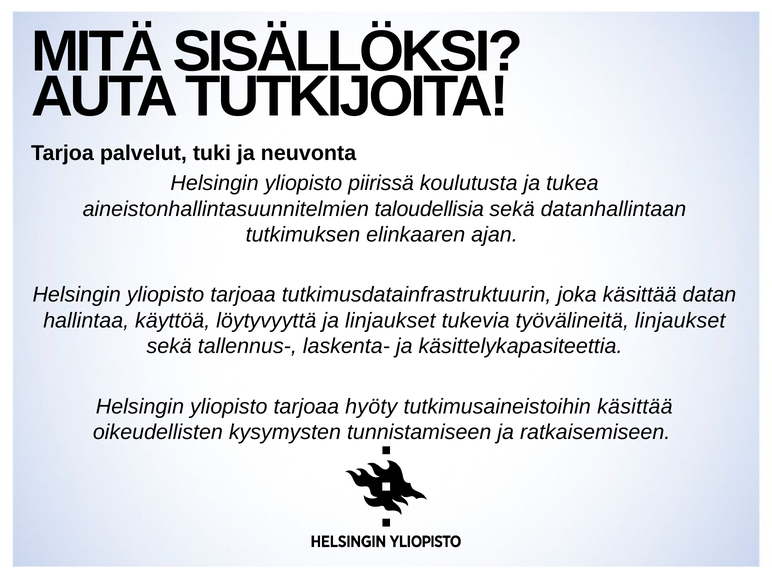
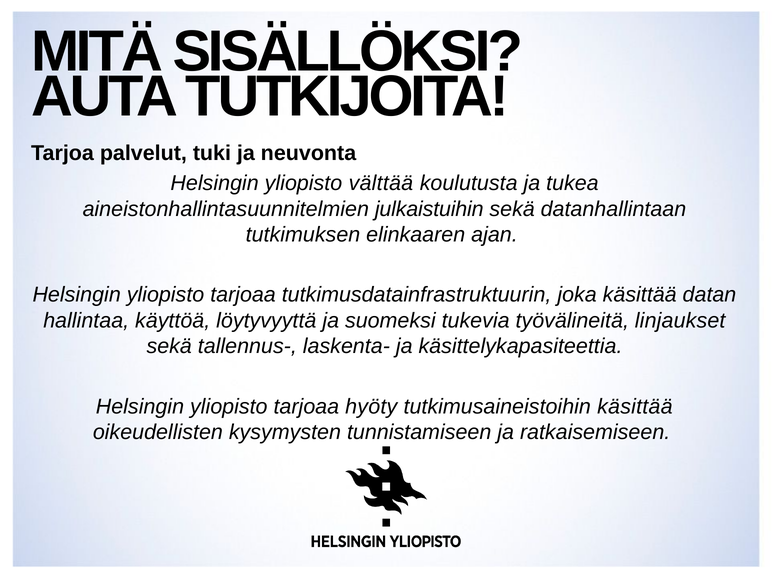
piirissä: piirissä -> välttää (381, 183)
taloudellisia: taloudellisia -> julkaistuihin (429, 209)
ja linjaukset: linjaukset -> suomeksi (390, 321)
